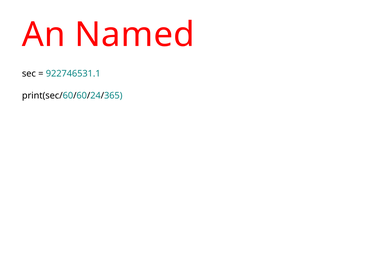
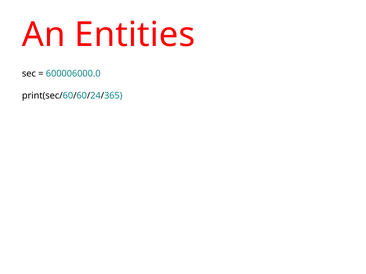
Named: Named -> Entities (135, 35)
922746531.1: 922746531.1 -> 600006000.0 (73, 74)
